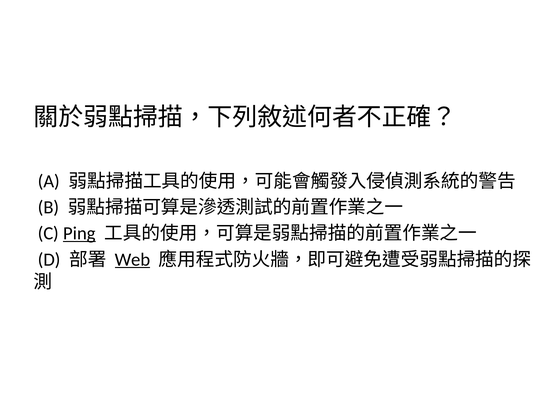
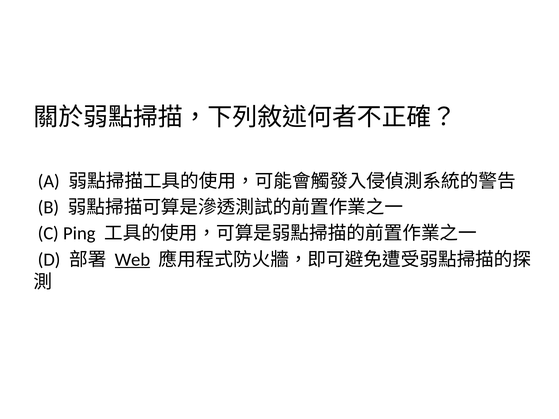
Ping underline: present -> none (79, 234)
